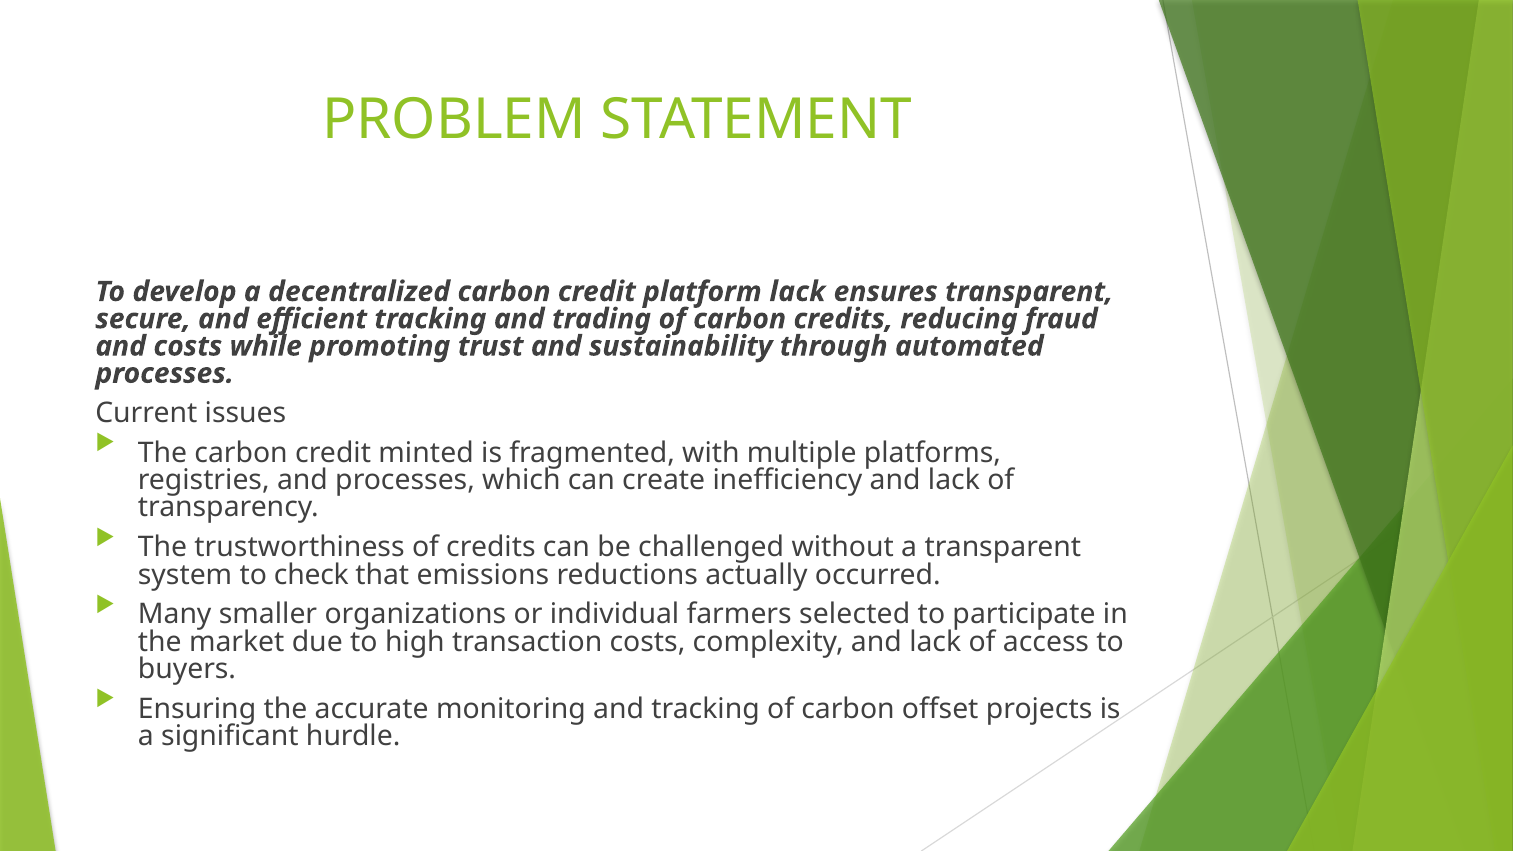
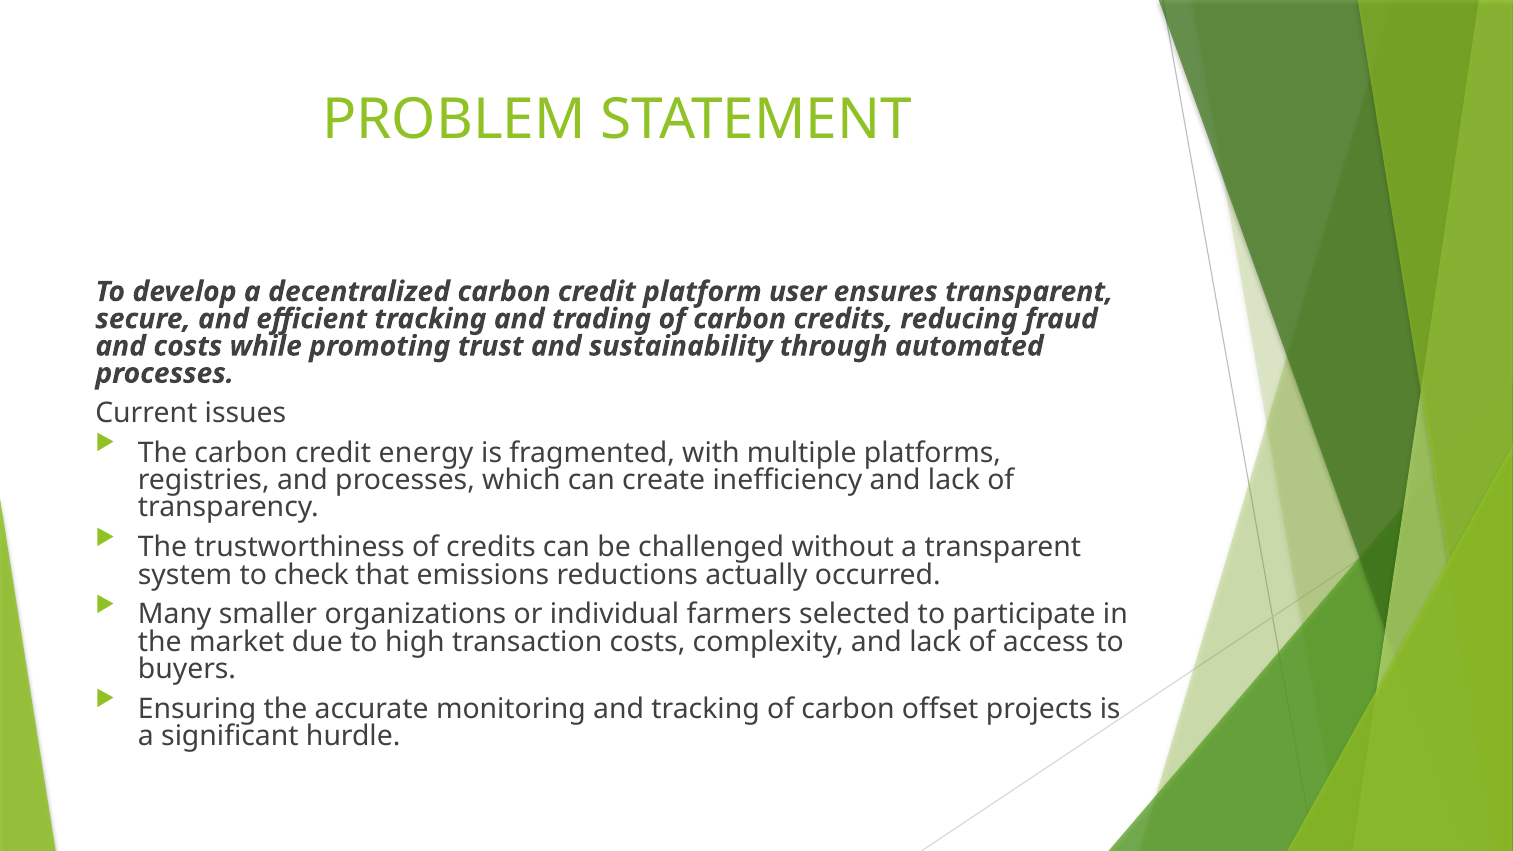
platform lack: lack -> user (798, 292)
minted: minted -> energy (426, 453)
